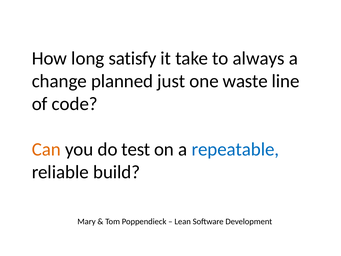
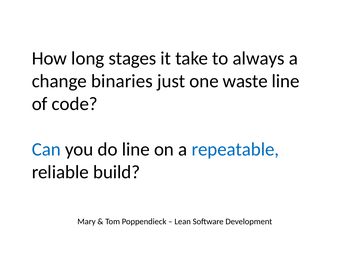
satisfy: satisfy -> stages (132, 58)
planned: planned -> binaries (122, 81)
Can colour: orange -> blue (46, 149)
do test: test -> line (136, 149)
